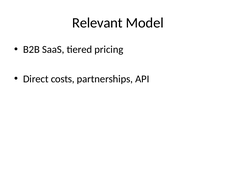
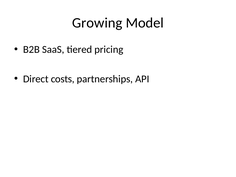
Relevant: Relevant -> Growing (97, 23)
